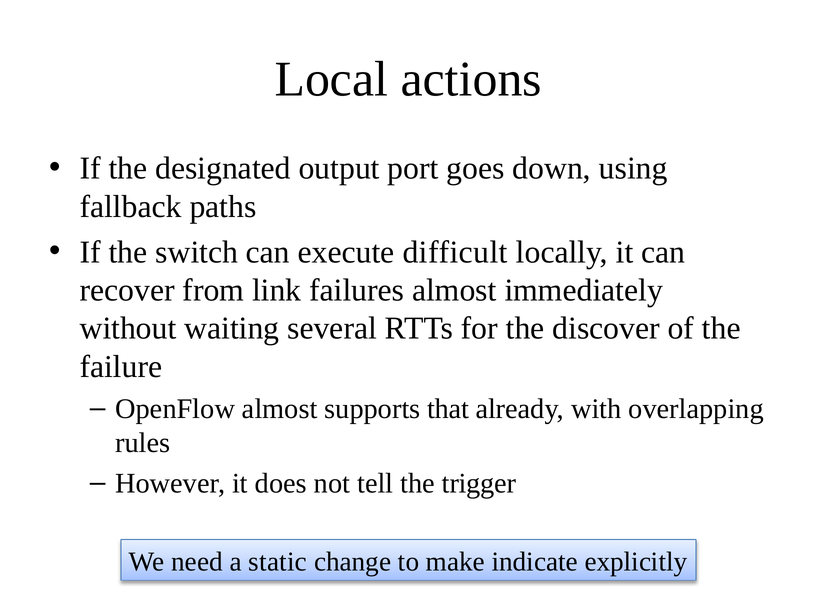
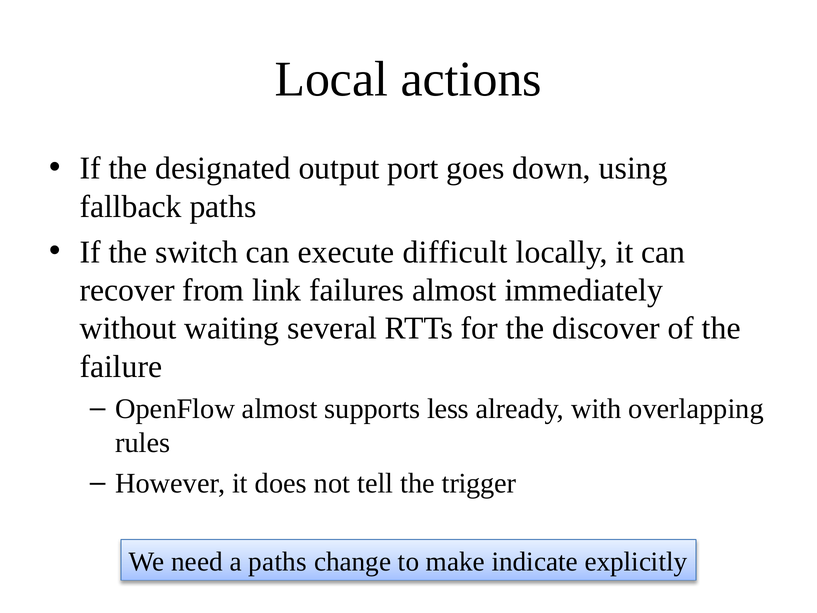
that: that -> less (448, 409)
a static: static -> paths (278, 562)
